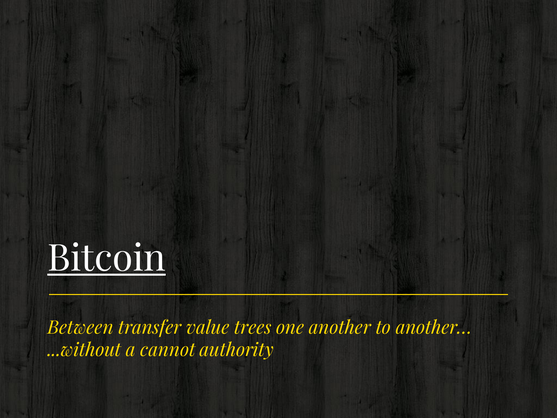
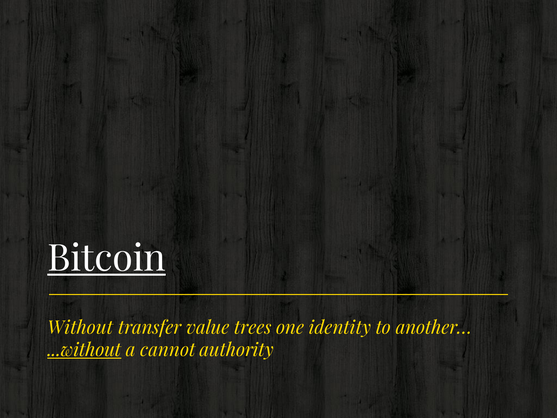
Between: Between -> Without (80, 328)
another: another -> identity (340, 328)
...without underline: none -> present (84, 350)
